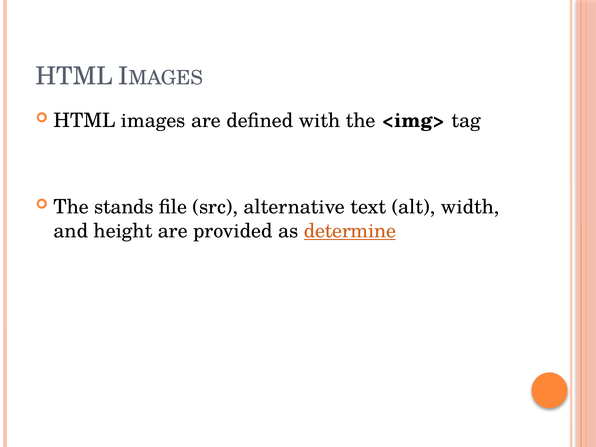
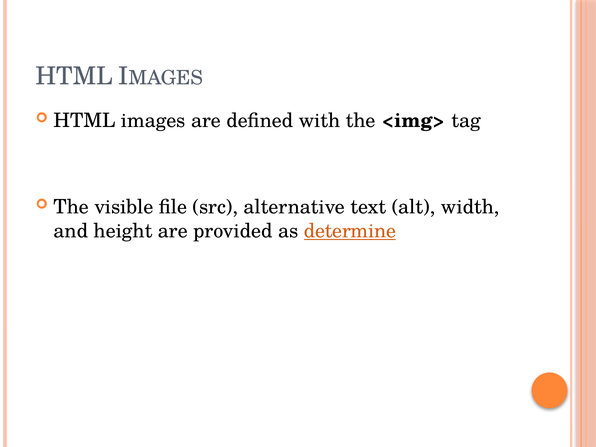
stands: stands -> visible (124, 207)
